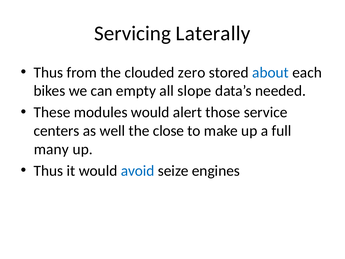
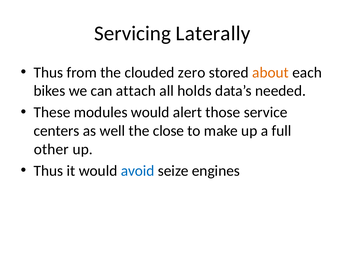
about colour: blue -> orange (270, 72)
empty: empty -> attach (136, 91)
slope: slope -> holds (194, 91)
many: many -> other (51, 149)
